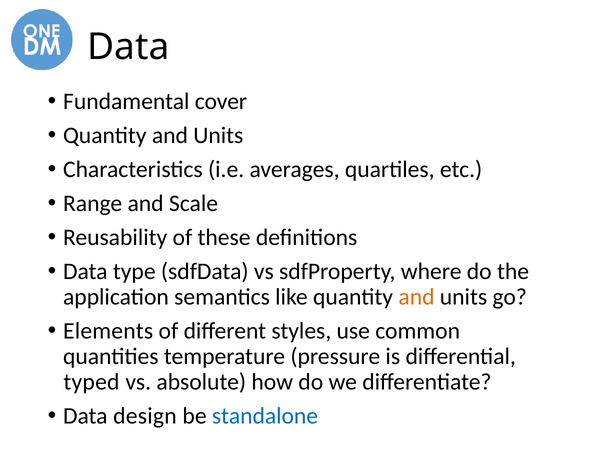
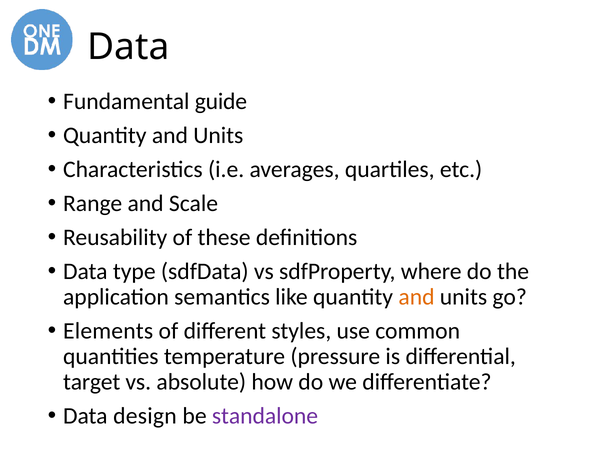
cover: cover -> guide (221, 101)
typed: typed -> target (92, 382)
standalone colour: blue -> purple (265, 416)
